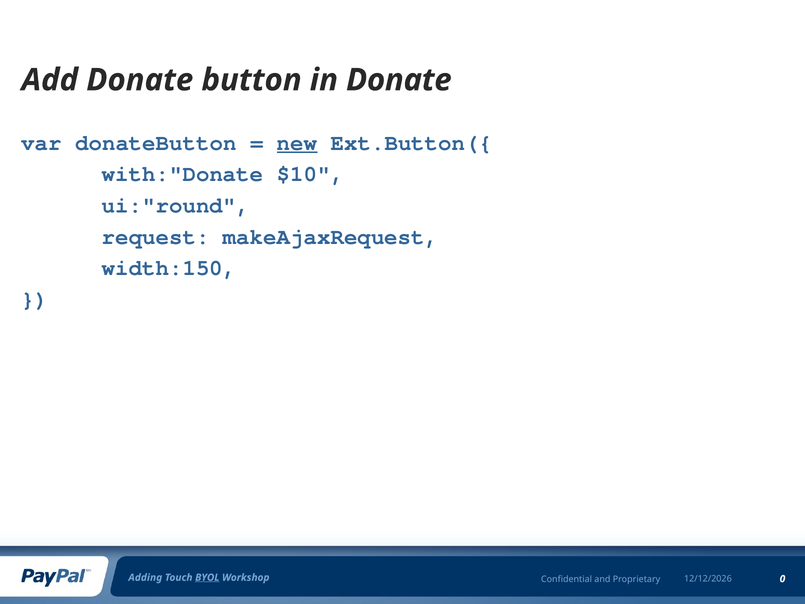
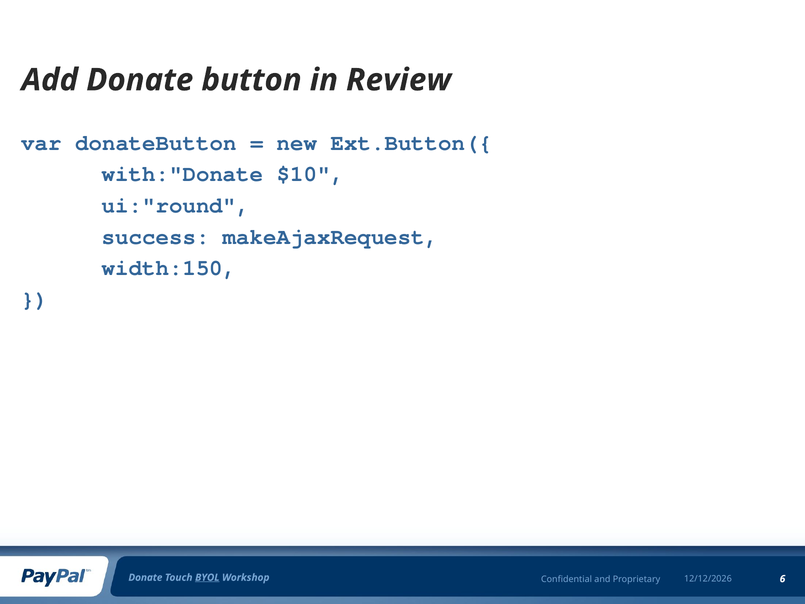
in Donate: Donate -> Review (399, 80)
new underline: present -> none (297, 143)
request: request -> success (156, 237)
Adding: Adding -> Donate (145, 577)
0: 0 -> 6 (782, 579)
